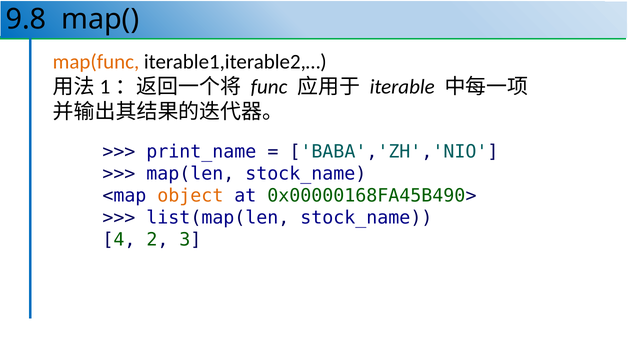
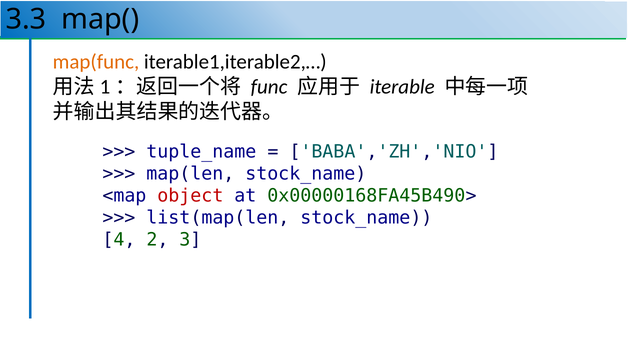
9.8: 9.8 -> 3.3 (26, 19)
print_name: print_name -> tuple_name (201, 152)
object colour: orange -> red (190, 196)
